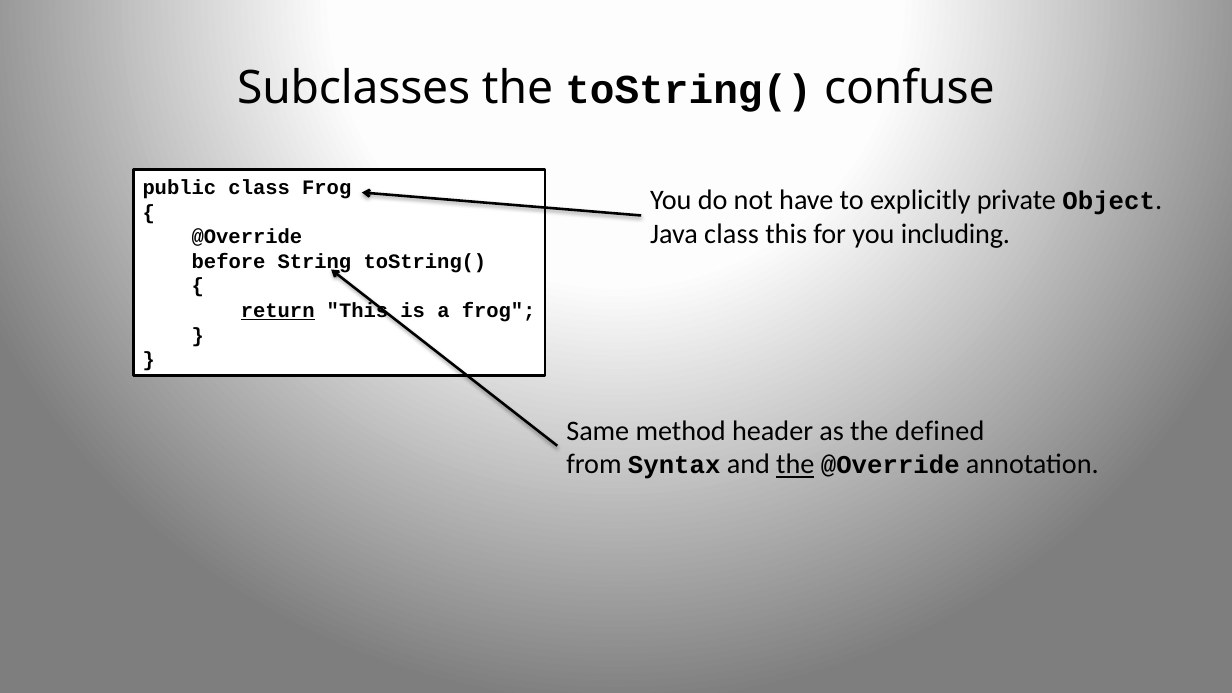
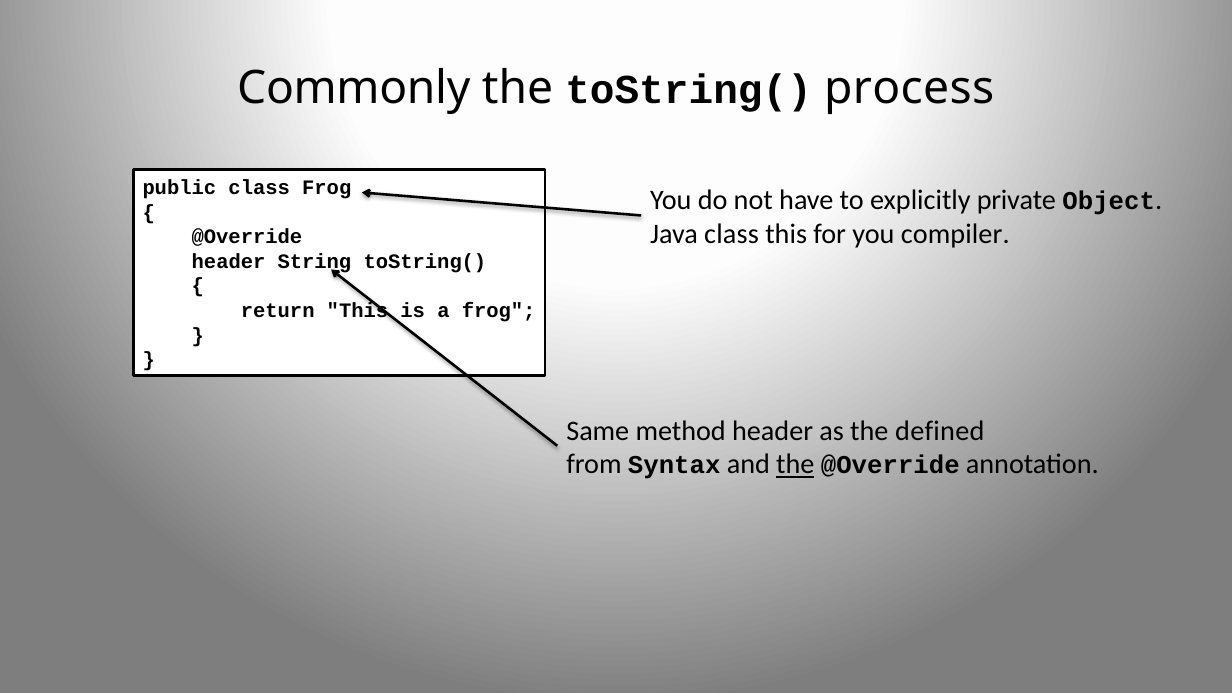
Subclasses: Subclasses -> Commonly (354, 89)
confuse: confuse -> process (909, 89)
including: including -> compiler (955, 234)
before: before -> header (229, 262)
return underline: present -> none (278, 311)
